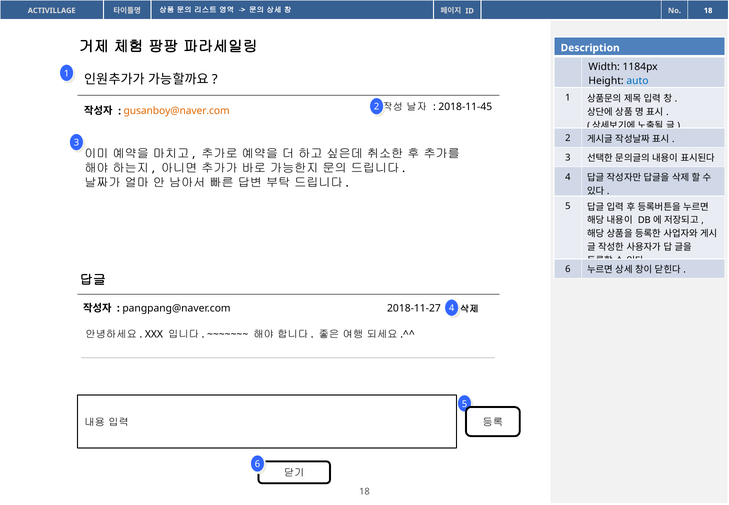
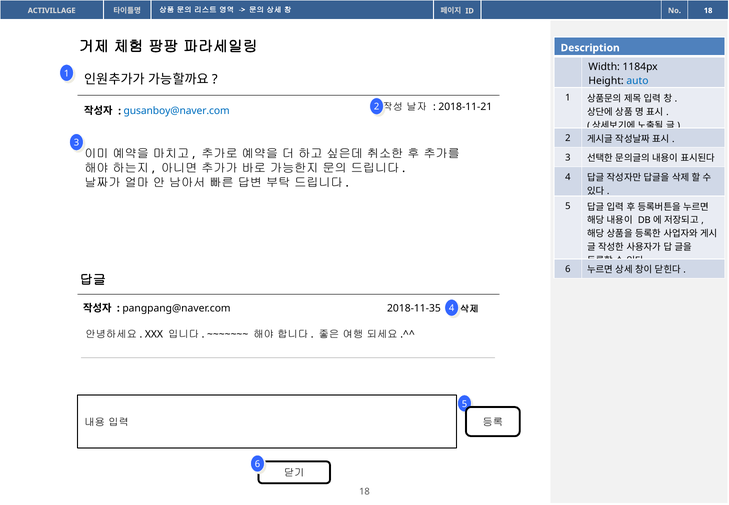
2018-11-45: 2018-11-45 -> 2018-11-21 (465, 107)
gusanboy@naver.com colour: orange -> blue (177, 111)
2018-11-27: 2018-11-27 -> 2018-11-35 (414, 308)
